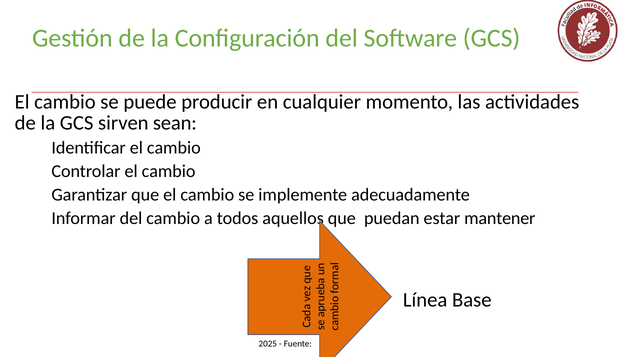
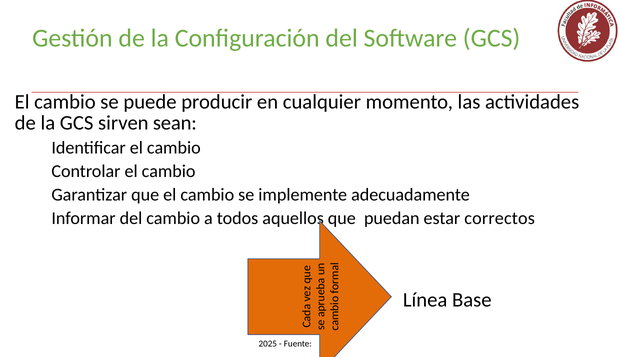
mantener: mantener -> correctos (500, 218)
